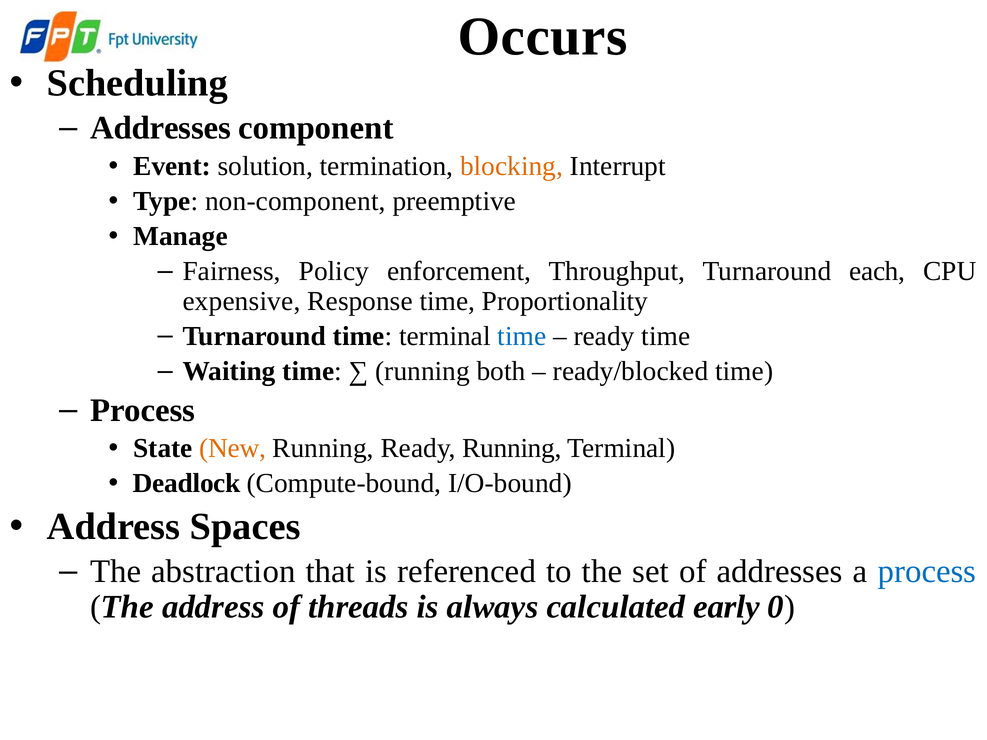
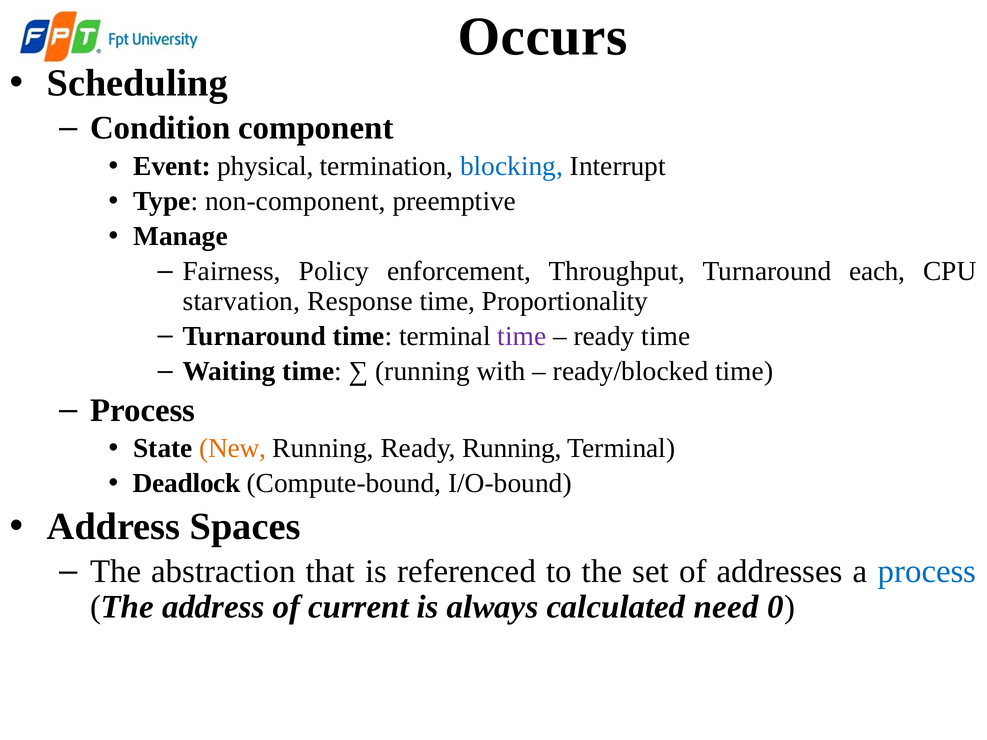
Addresses: Addresses -> Condition (160, 128)
solution: solution -> physical (265, 166)
blocking colour: orange -> blue (512, 166)
expensive: expensive -> starvation (242, 301)
time colour: blue -> purple (522, 336)
both: both -> with (501, 371)
threads: threads -> current (358, 607)
early: early -> need (726, 607)
